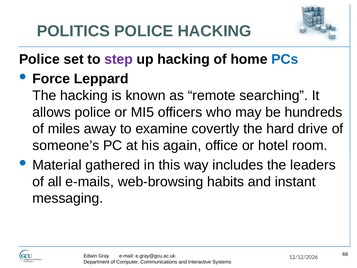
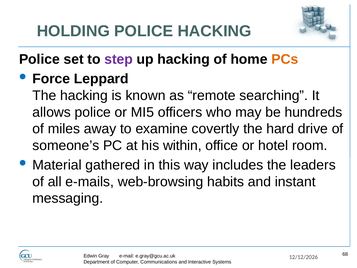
POLITICS: POLITICS -> HOLDING (73, 31)
PCs colour: blue -> orange (285, 59)
again: again -> within (182, 145)
